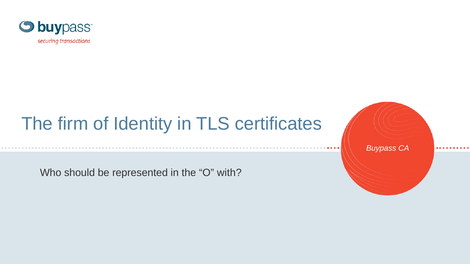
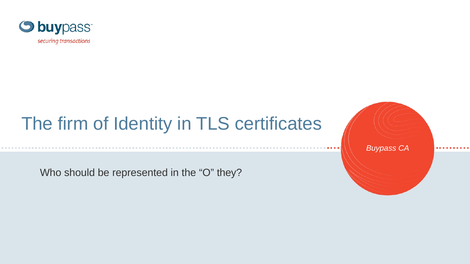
with: with -> they (229, 173)
